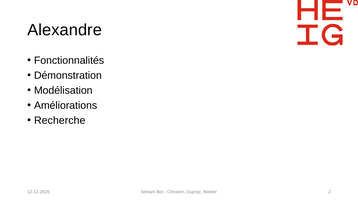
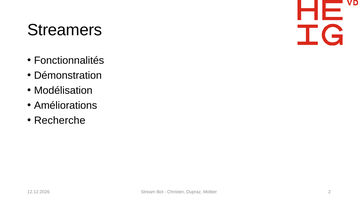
Alexandre: Alexandre -> Streamers (65, 30)
